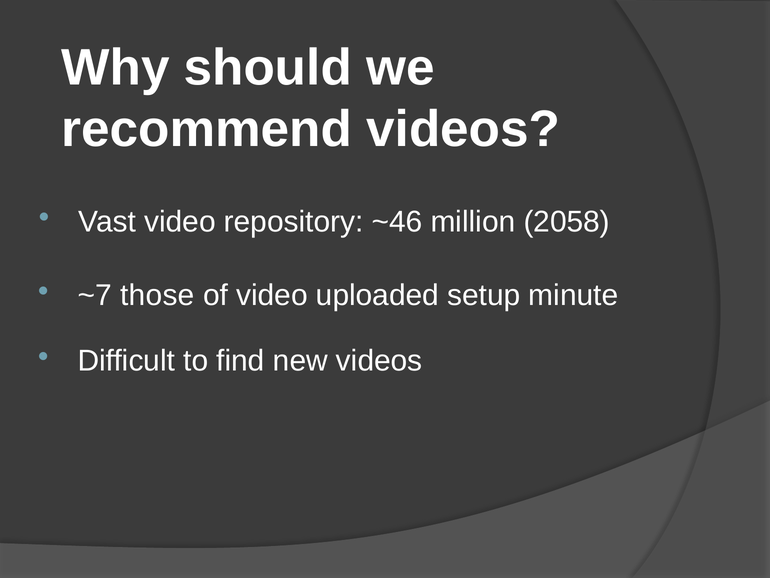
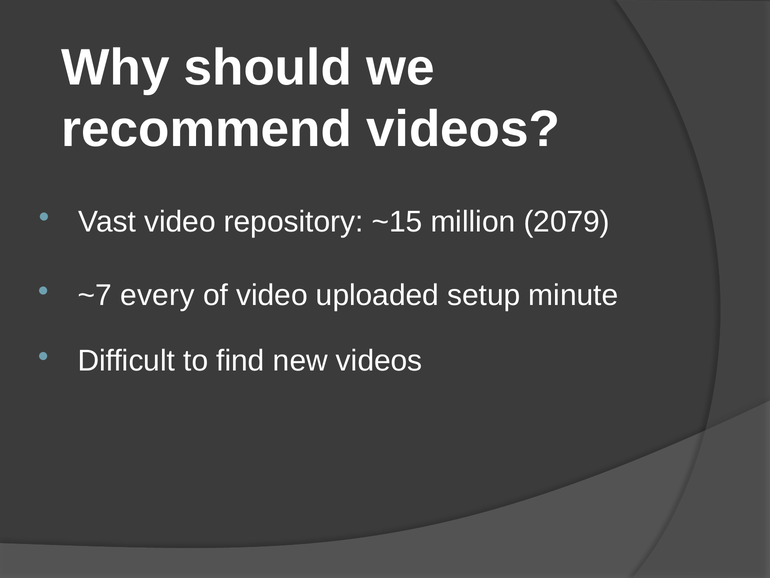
~46: ~46 -> ~15 (397, 222)
2058: 2058 -> 2079 (567, 222)
those: those -> every (157, 295)
